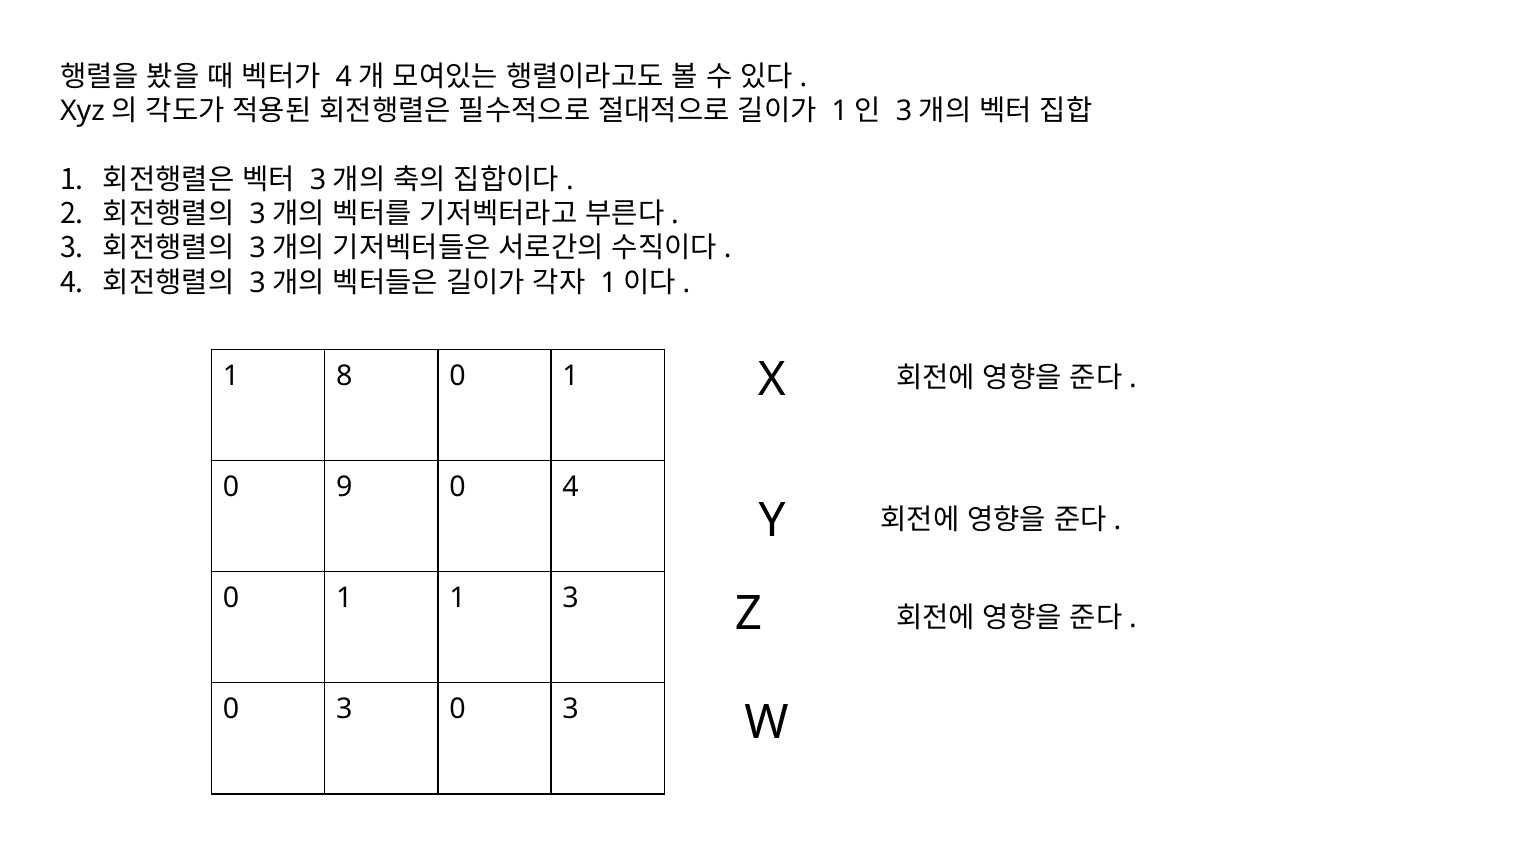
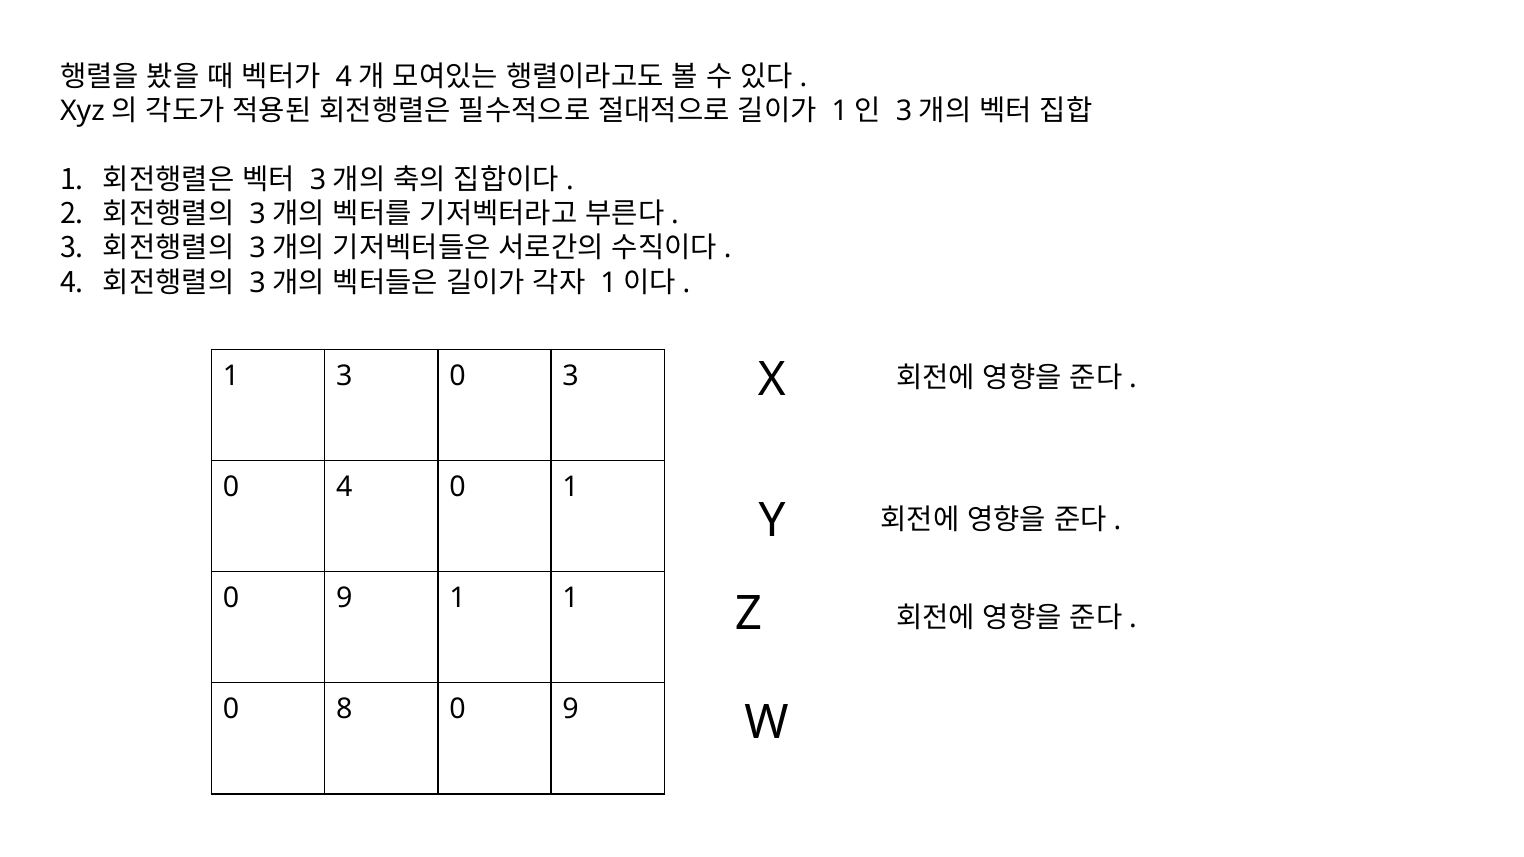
1 8: 8 -> 3 (344, 376)
1: 1 -> 3 (571, 376)
0 9: 9 -> 4 (344, 487)
0 4: 4 -> 1 (571, 487)
1: 1 -> 9 (344, 598)
1 3: 3 -> 1 (571, 598)
3: 3 -> 8 (344, 710)
3: 3 -> 9 (571, 710)
